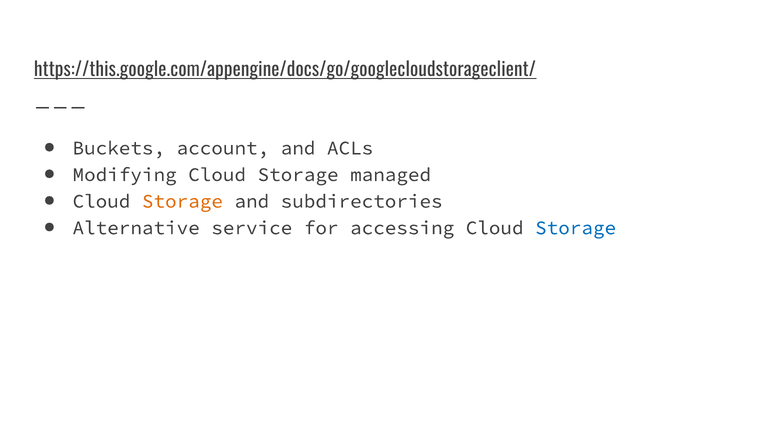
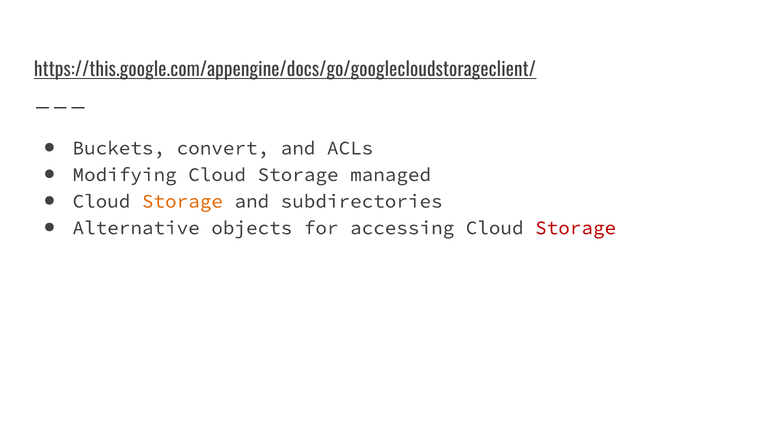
account: account -> convert (223, 148)
service: service -> objects (252, 228)
Storage colour: blue -> red (576, 228)
